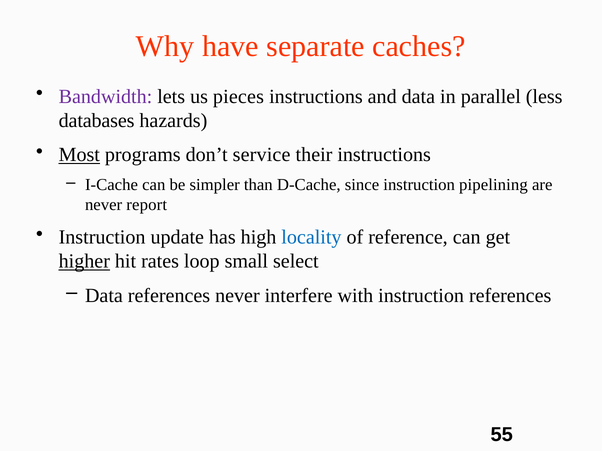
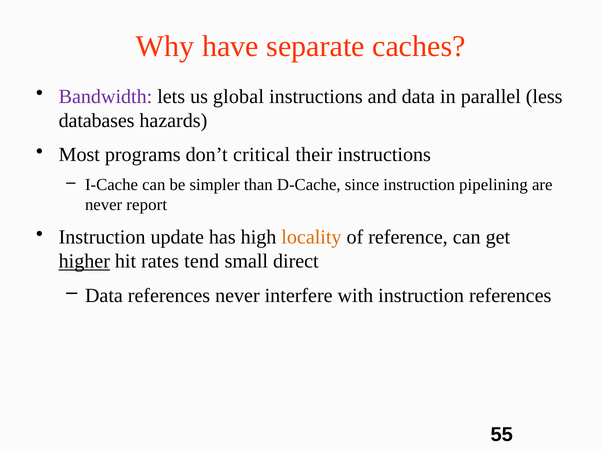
pieces: pieces -> global (238, 97)
Most underline: present -> none (79, 155)
service: service -> critical (262, 155)
locality colour: blue -> orange (311, 238)
loop: loop -> tend (202, 262)
select: select -> direct (296, 262)
